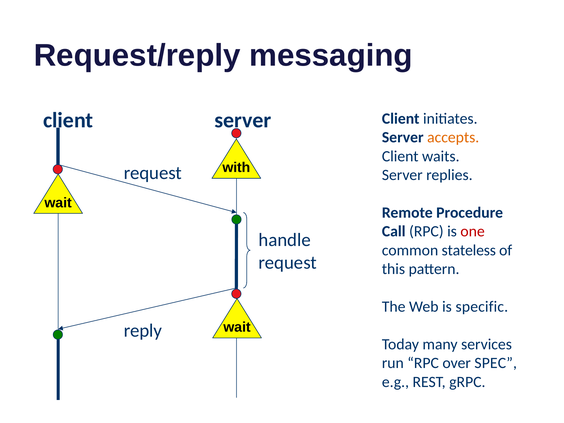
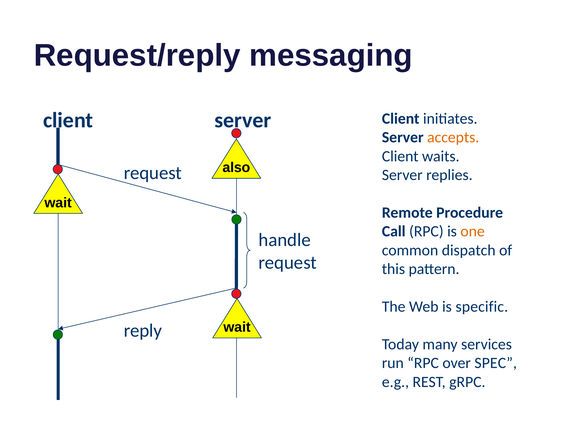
with: with -> also (236, 168)
one colour: red -> orange (473, 231)
stateless: stateless -> dispatch (469, 250)
